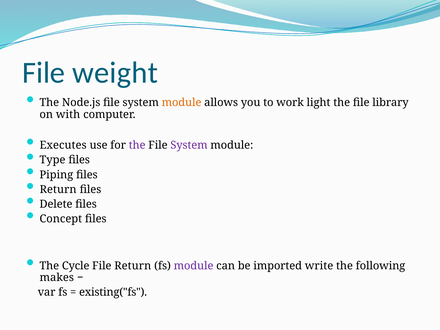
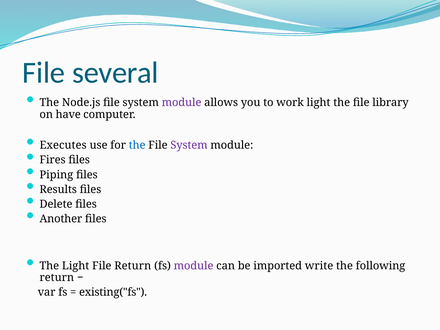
weight: weight -> several (115, 73)
module colour: orange -> purple (182, 103)
with: with -> have (68, 115)
the colour: purple -> blue (137, 145)
Type: Type -> Fires (53, 160)
Return: Return -> Results (58, 189)
Concept: Concept -> Another (61, 219)
The Cycle: Cycle -> Light (76, 266)
makes: makes -> return (57, 278)
